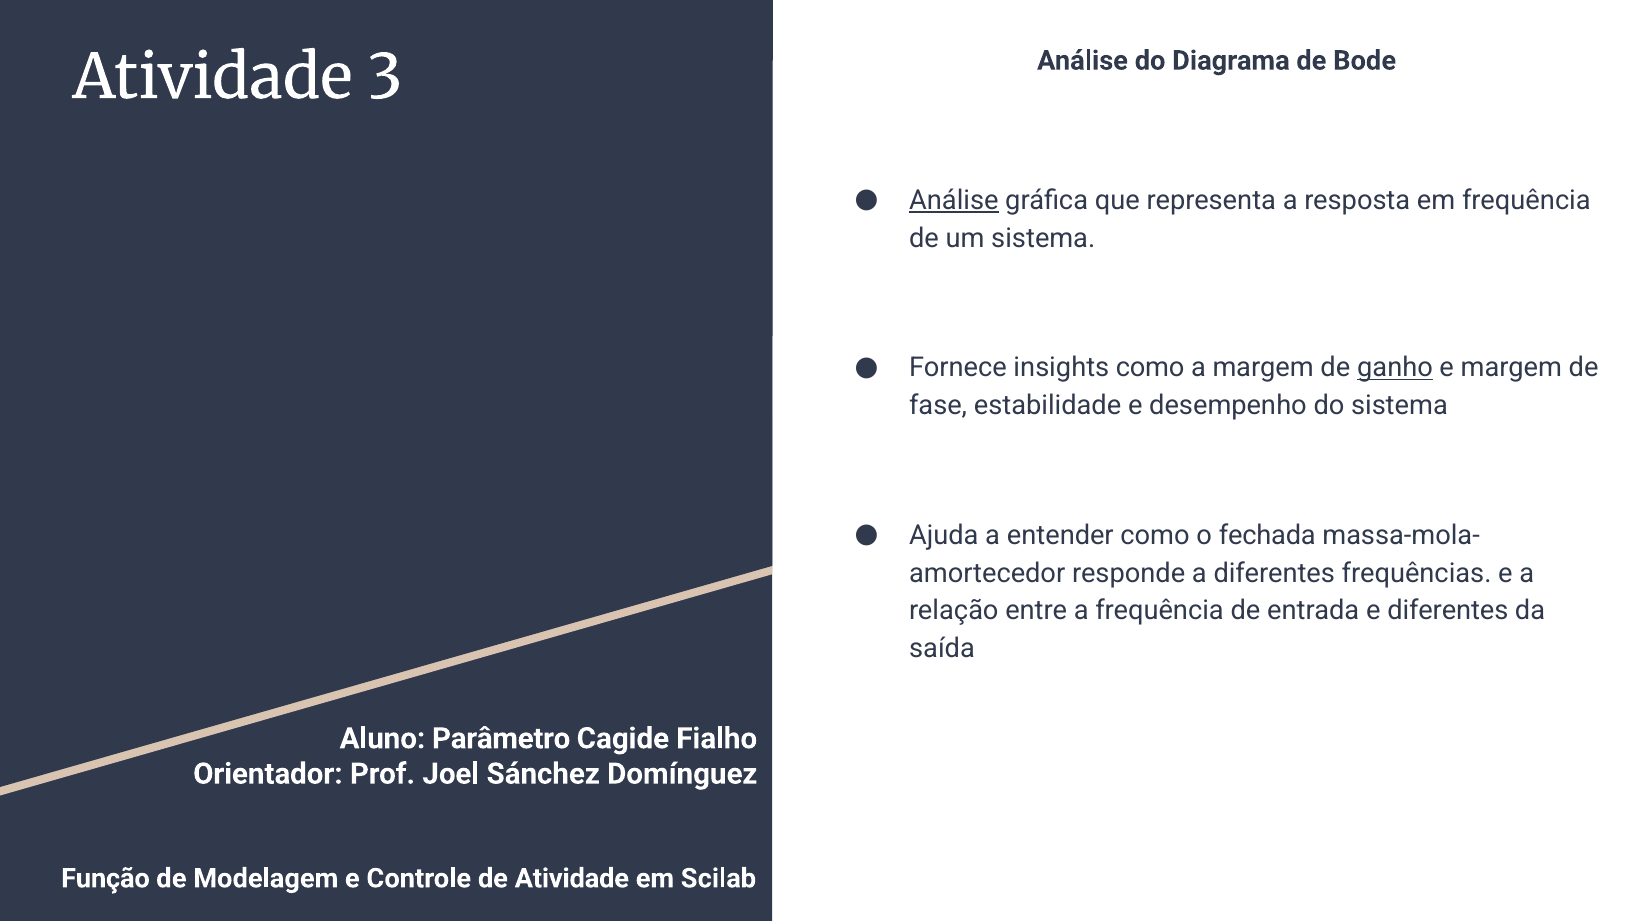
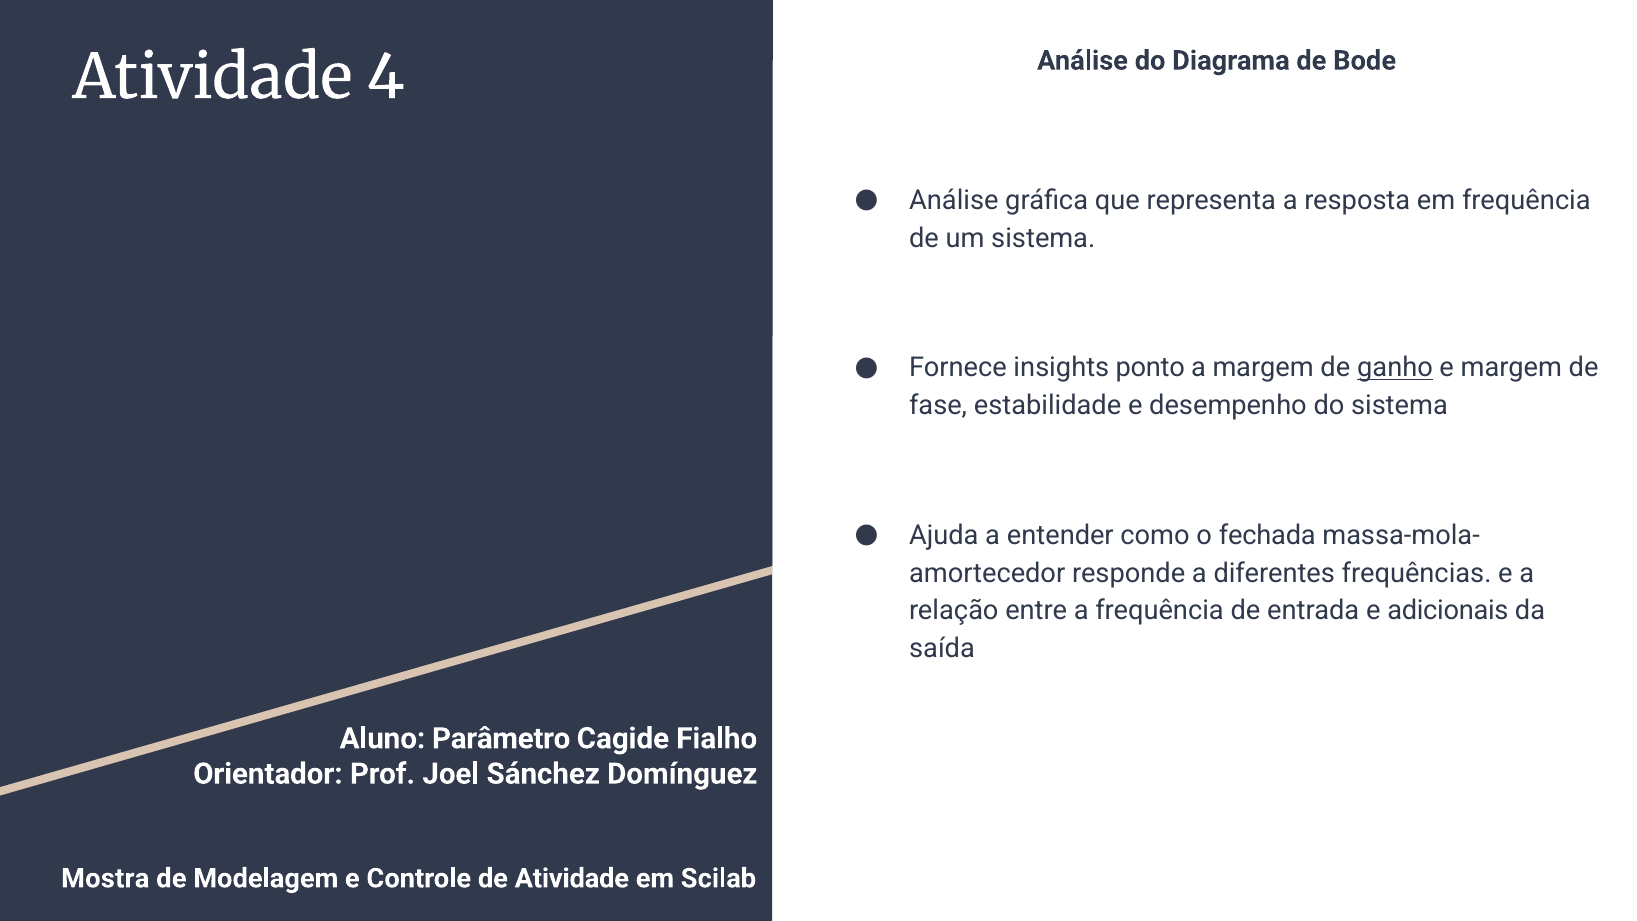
3: 3 -> 4 (386, 78)
Análise underline: present -> none (954, 200)
insights como: como -> ponto (1150, 368)
e diferentes: diferentes -> adicionais (1448, 611)
Função: Função -> Mostra (105, 878)
